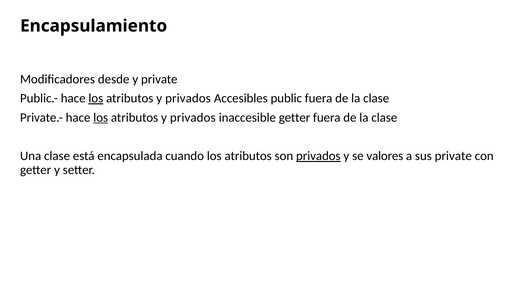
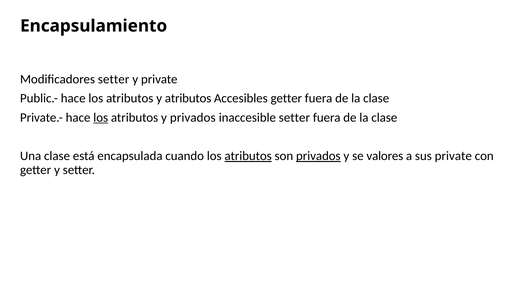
Modificadores desde: desde -> setter (114, 79)
los underline: present -> none (96, 98)
privados: privados -> atributos (188, 98)
Accesibles public: public -> getter (286, 98)
inaccesible getter: getter -> setter (294, 118)
atributos underline: none -> present (248, 156)
